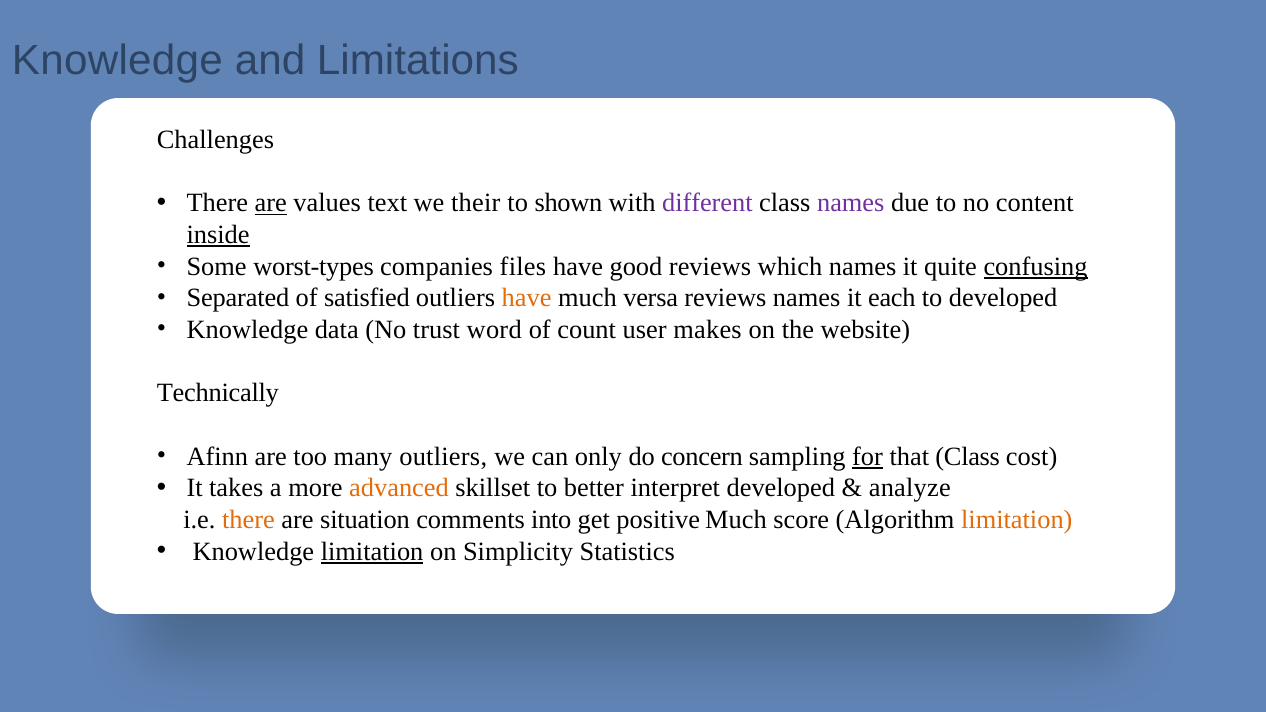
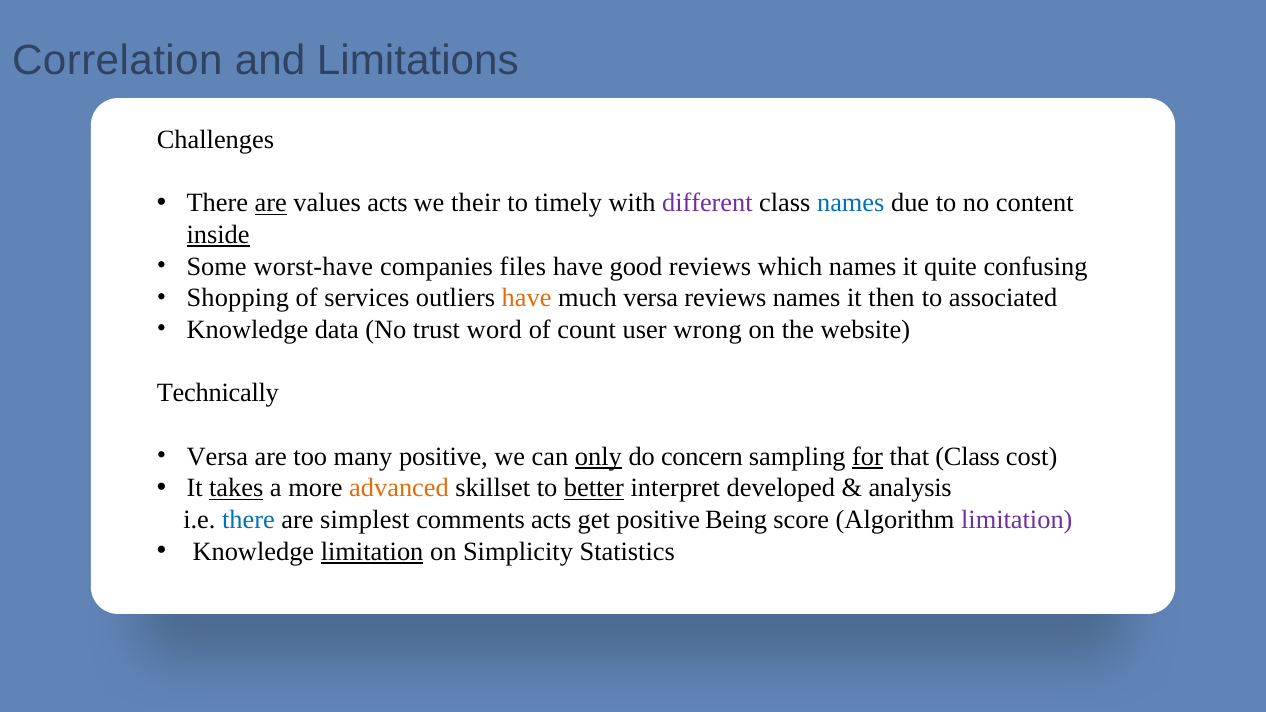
Knowledge: Knowledge -> Correlation (117, 61)
values text: text -> acts (387, 203)
shown: shown -> timely (568, 203)
names colour: purple -> blue (851, 203)
worst-types: worst-types -> worst-have (313, 267)
confusing underline: present -> none (1036, 267)
Separated: Separated -> Shopping (238, 298)
satisfied: satisfied -> services (367, 298)
each: each -> then (892, 298)
to developed: developed -> associated (1003, 298)
makes: makes -> wrong (708, 330)
Afinn: Afinn -> Versa (217, 457)
many outliers: outliers -> positive (443, 457)
only underline: none -> present (598, 457)
takes underline: none -> present (236, 488)
better underline: none -> present (594, 488)
analyze: analyze -> analysis (910, 488)
there colour: orange -> blue (248, 520)
situation: situation -> simplest (365, 520)
comments into: into -> acts (551, 520)
positive Much: Much -> Being (736, 520)
limitation colour: orange -> purple (1017, 520)
